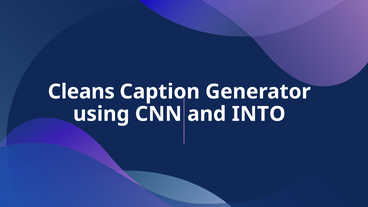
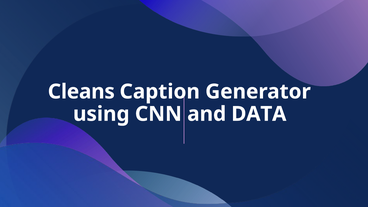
INTO: INTO -> DATA (259, 114)
